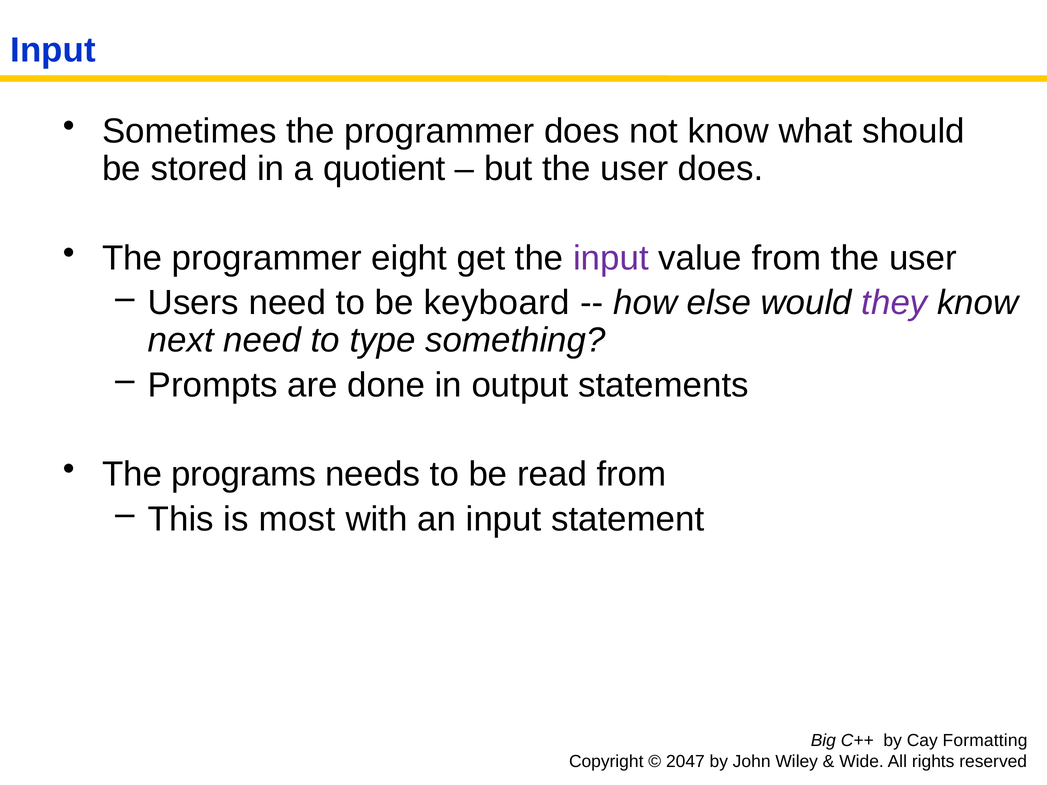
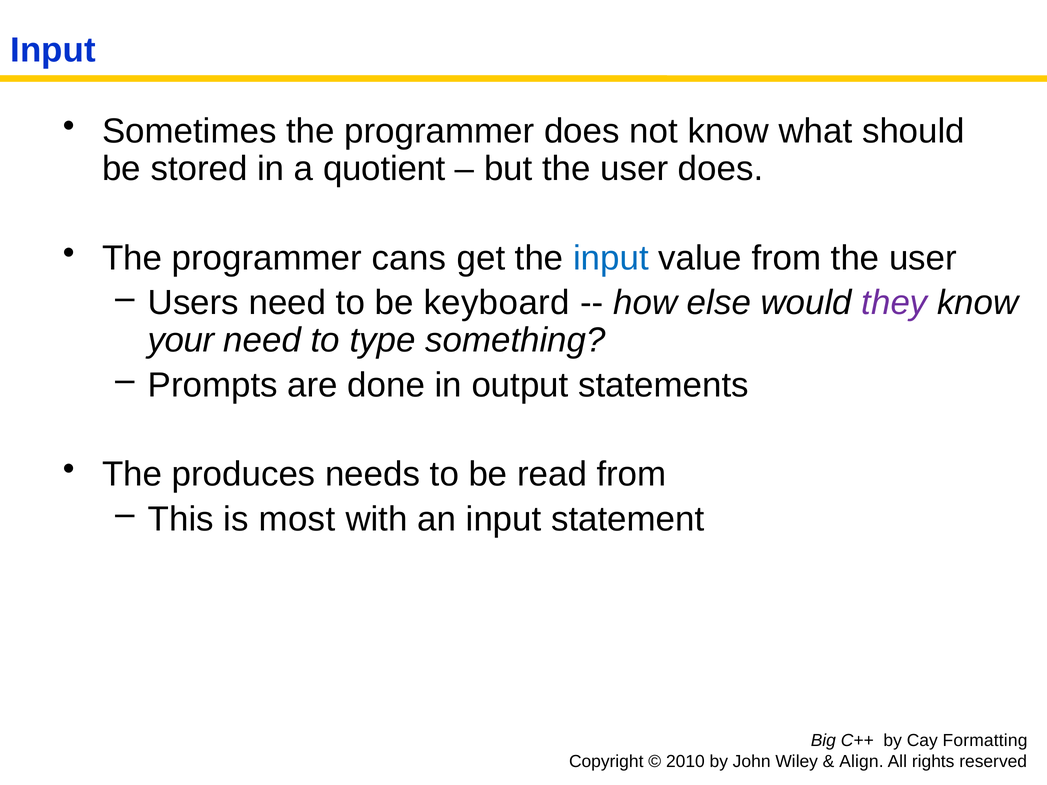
eight: eight -> cans (409, 258)
input colour: purple -> blue (611, 258)
next: next -> your (181, 341)
programs: programs -> produces (244, 475)
2047: 2047 -> 2010 (685, 762)
Wide: Wide -> Align (861, 762)
